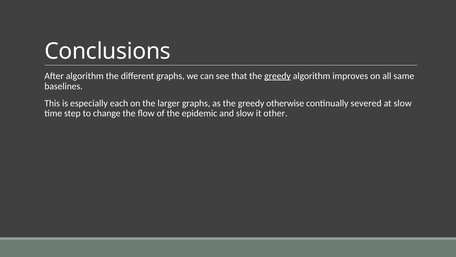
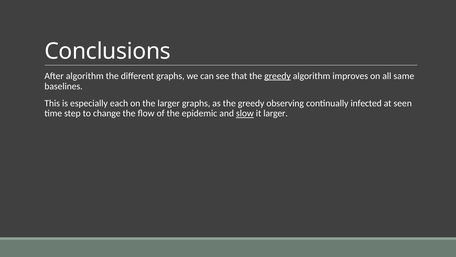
otherwise: otherwise -> observing (285, 103)
severed: severed -> infected (366, 103)
at slow: slow -> seen (403, 103)
slow underline: none -> present (245, 113)
it other: other -> larger (276, 113)
